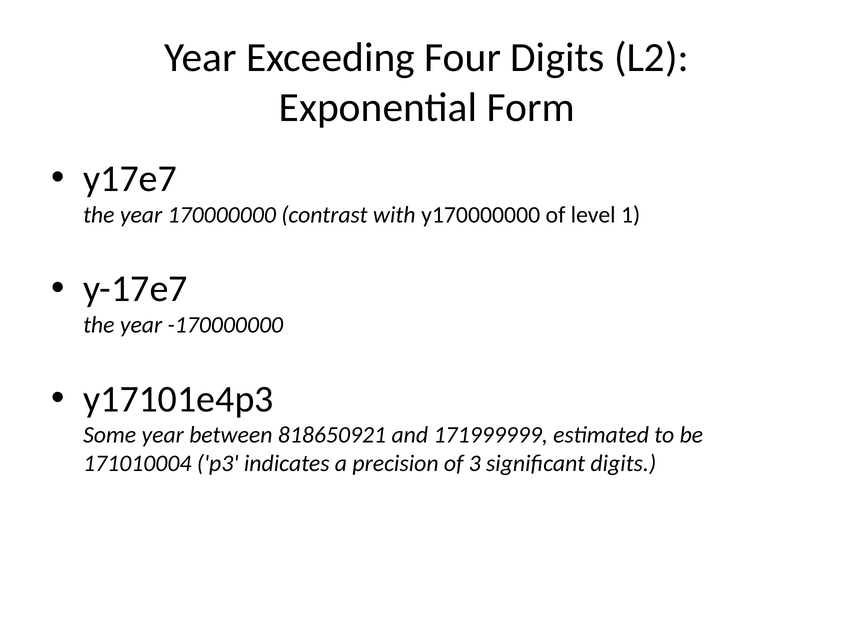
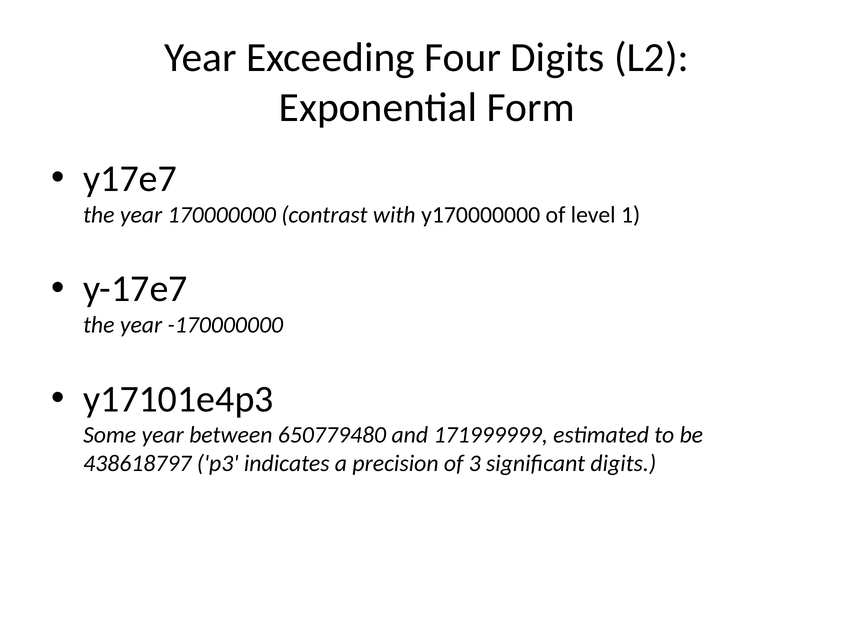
818650921: 818650921 -> 650779480 (332, 435)
171010004: 171010004 -> 438618797 (137, 464)
